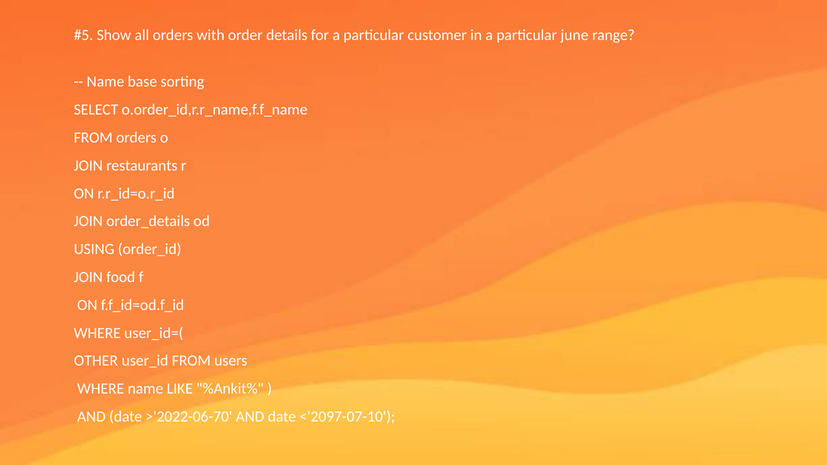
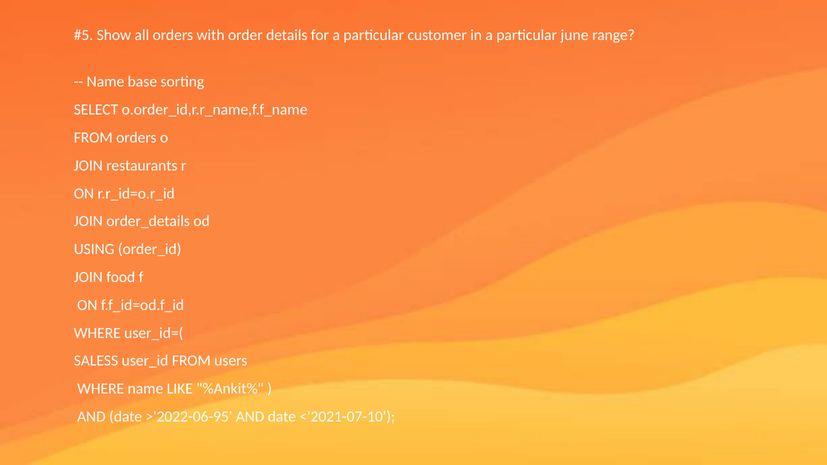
OTHER: OTHER -> SALESS (96, 361)
>'2022-06-70: >'2022-06-70 -> >'2022-06-95 (189, 417)
<'2097-07-10: <'2097-07-10 -> <'2021-07-10 (347, 417)
